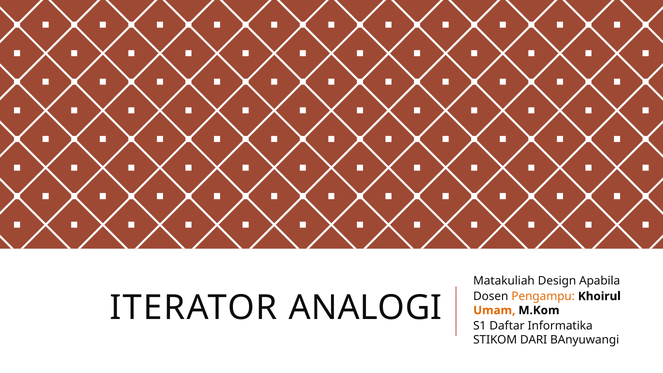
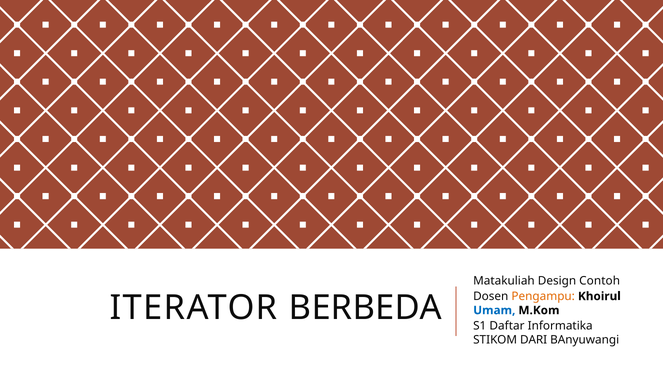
Apabila: Apabila -> Contoh (600, 281)
ANALOGI: ANALOGI -> BERBEDA (365, 308)
Umam colour: orange -> blue (494, 310)
